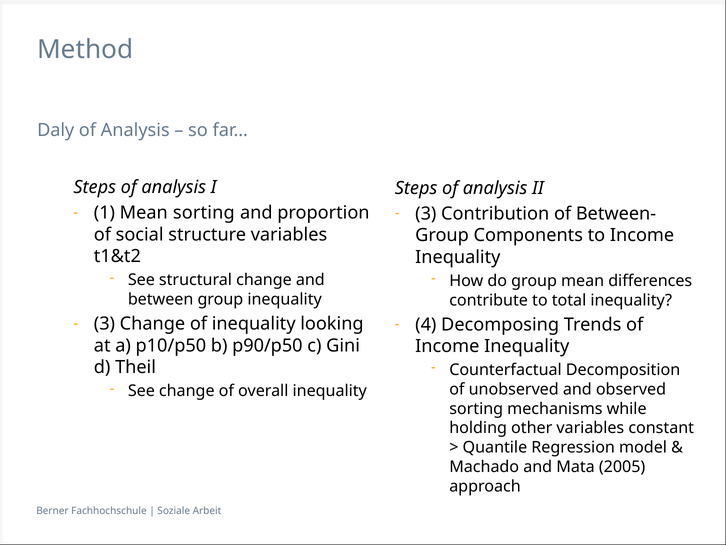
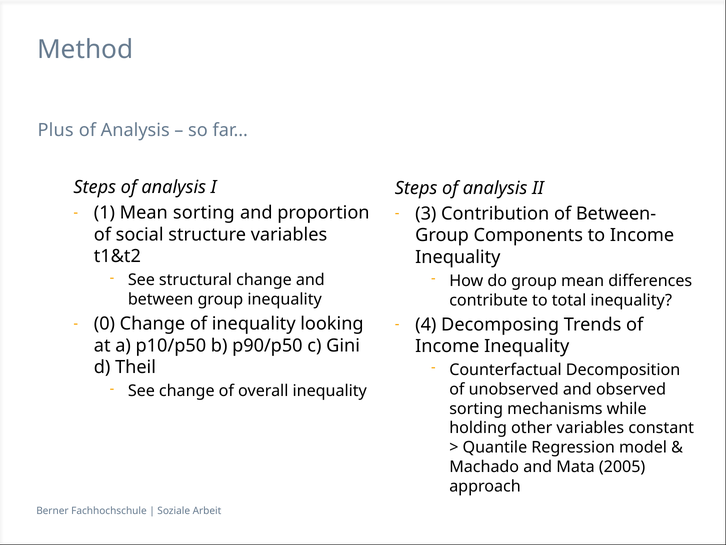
Daly: Daly -> Plus (56, 130)
3: 3 -> 0 (104, 324)
